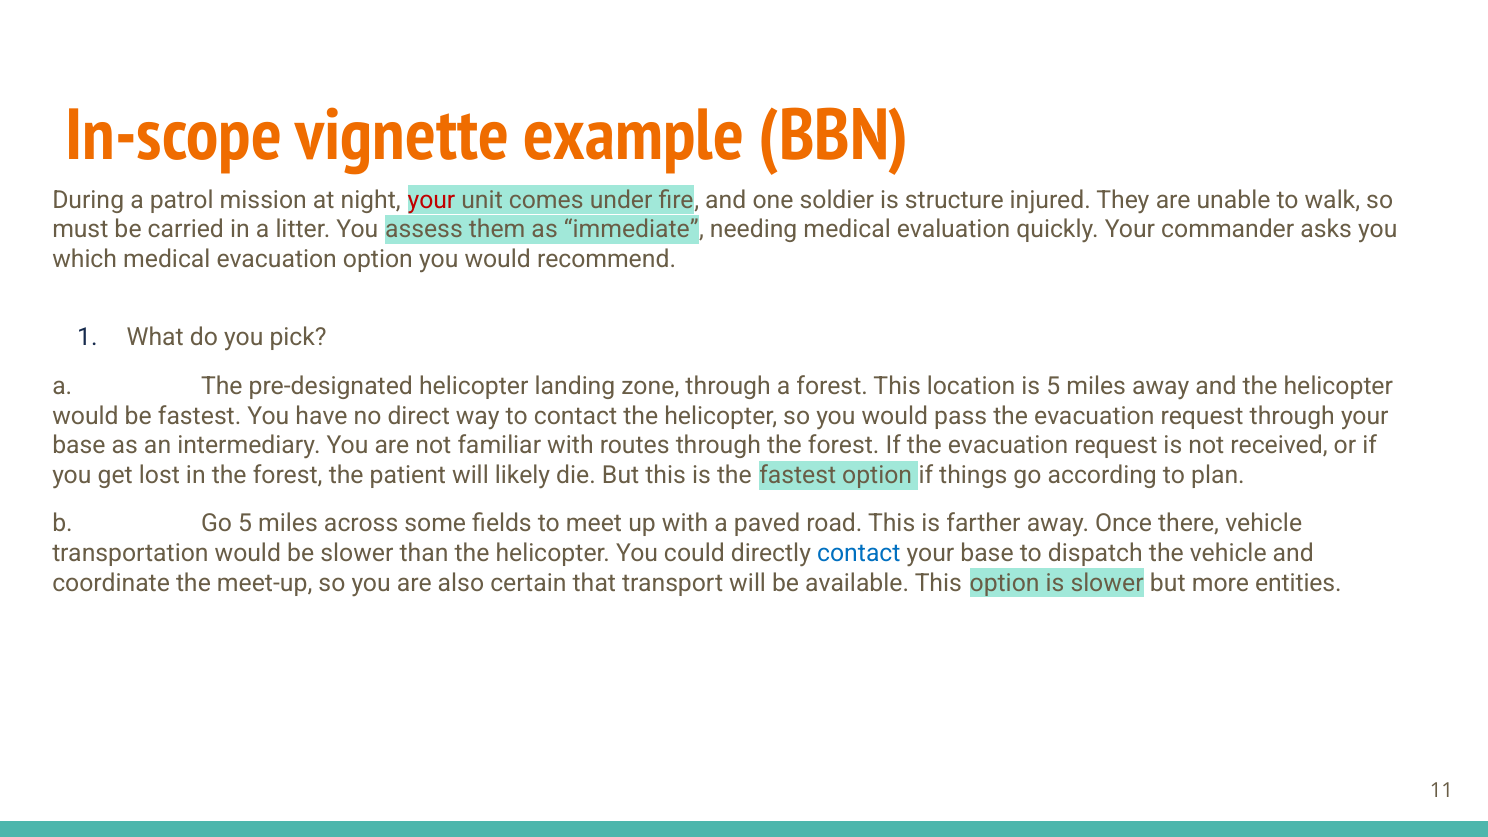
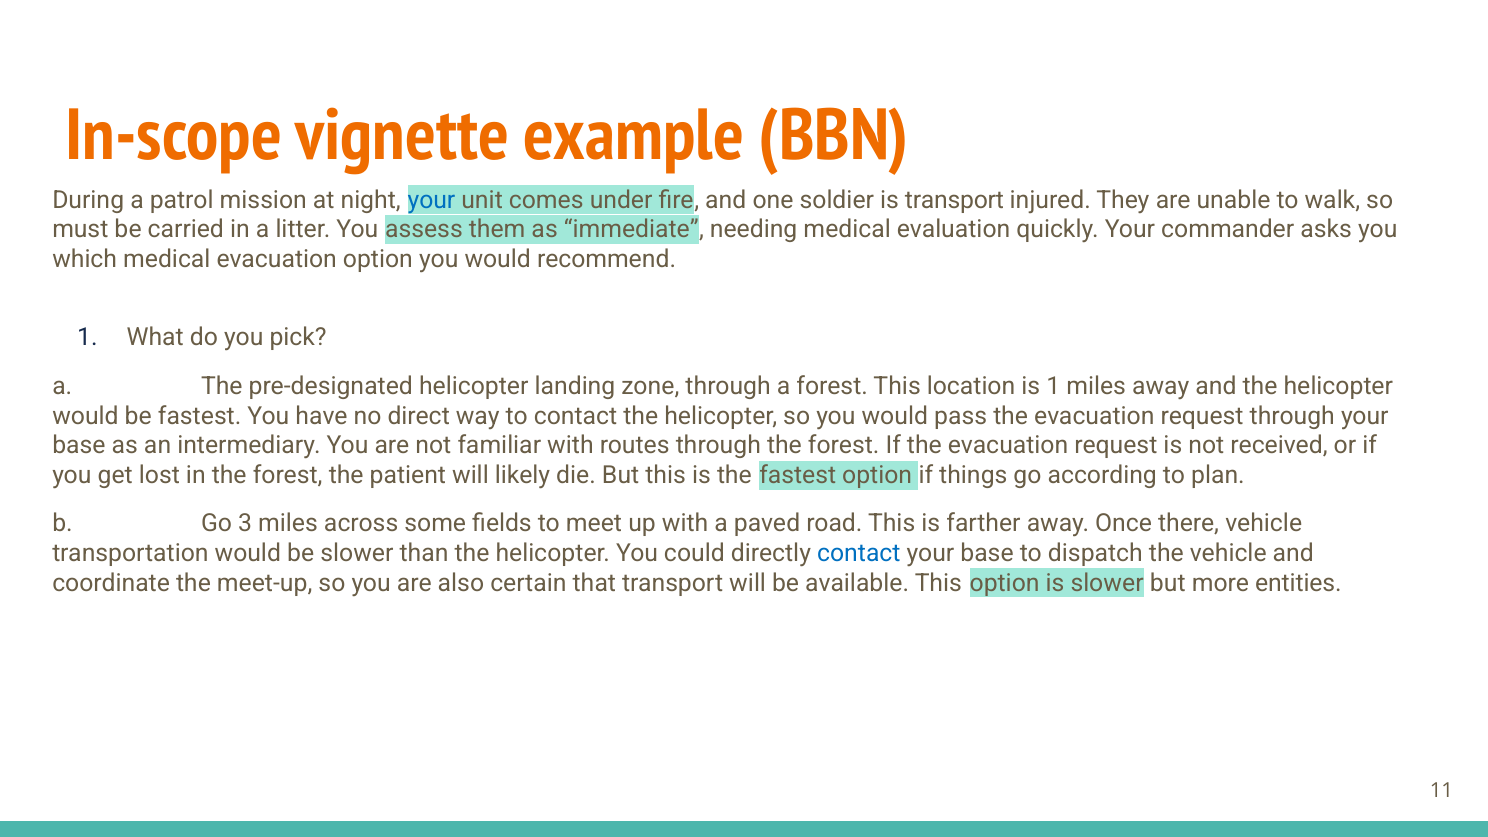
your colour: red -> blue (431, 200)
is structure: structure -> transport (954, 200)
is 5: 5 -> 1 (1053, 386)
Go 5: 5 -> 3 (245, 524)
